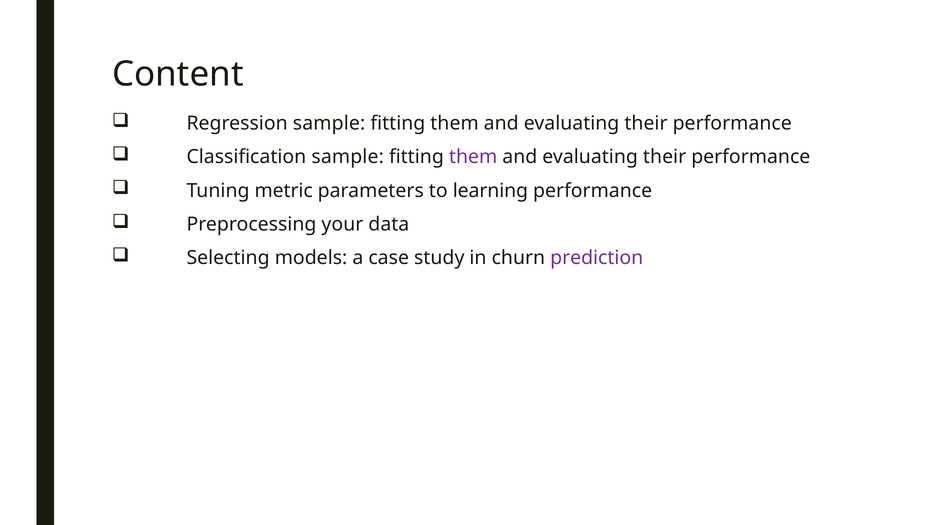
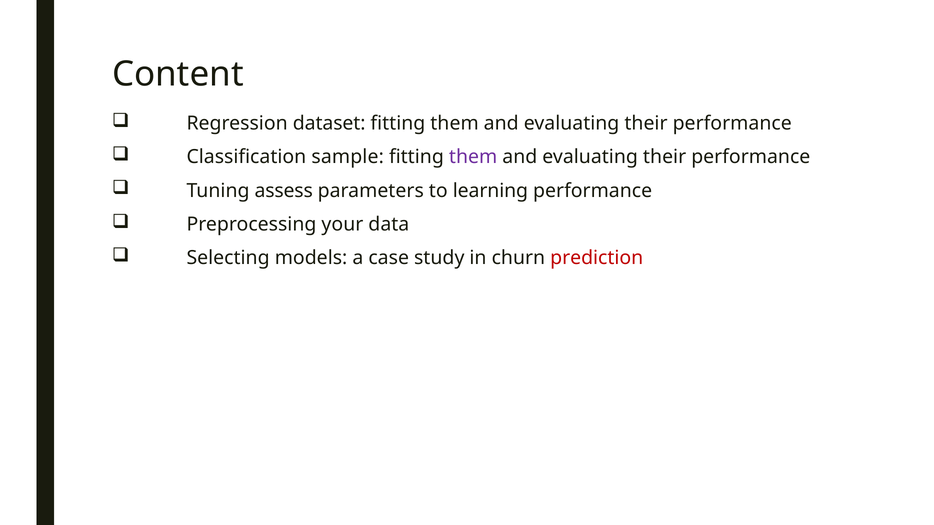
Regression sample: sample -> dataset (329, 123)
metric: metric -> assess (284, 191)
prediction colour: purple -> red (597, 258)
